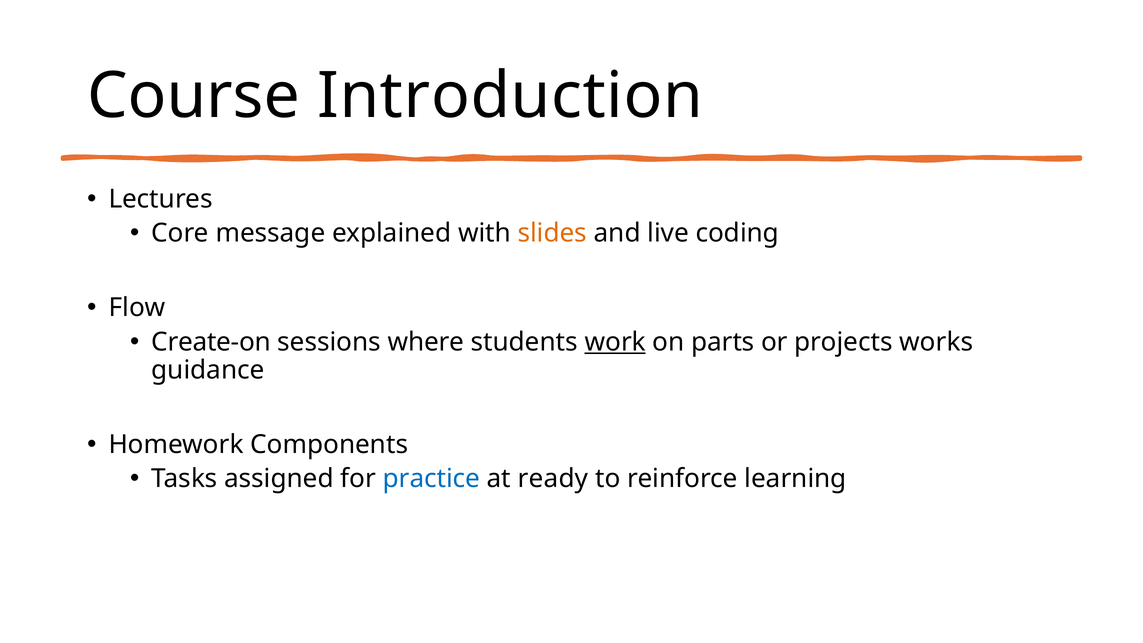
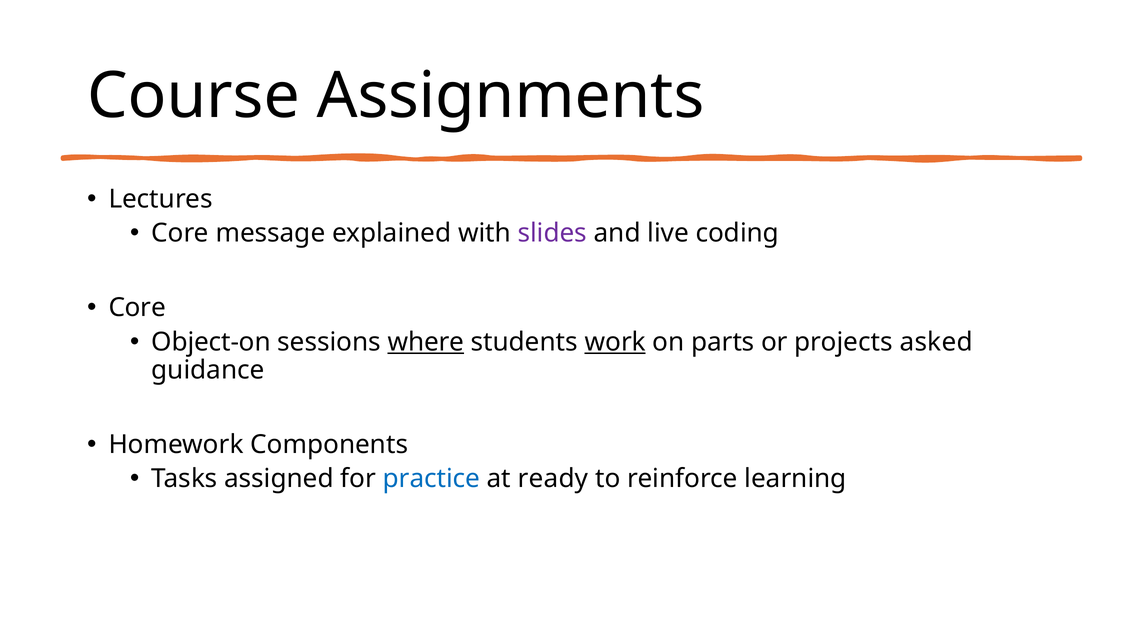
Introduction: Introduction -> Assignments (510, 96)
slides colour: orange -> purple (552, 233)
Flow: Flow -> Core (137, 308)
Create-on: Create-on -> Object-on (211, 342)
where underline: none -> present (426, 342)
works: works -> asked (936, 342)
